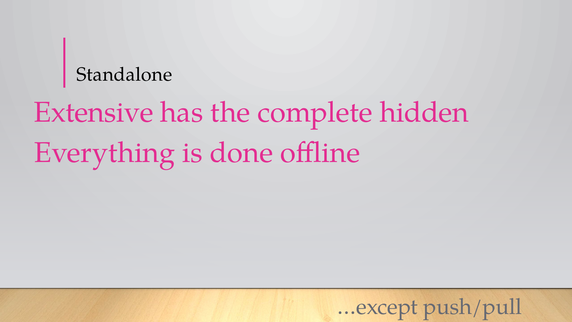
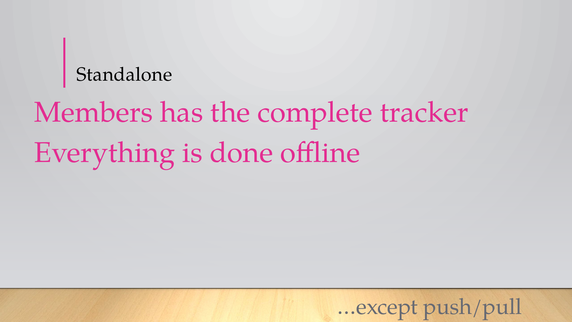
Extensive: Extensive -> Members (94, 112)
hidden: hidden -> tracker (424, 112)
